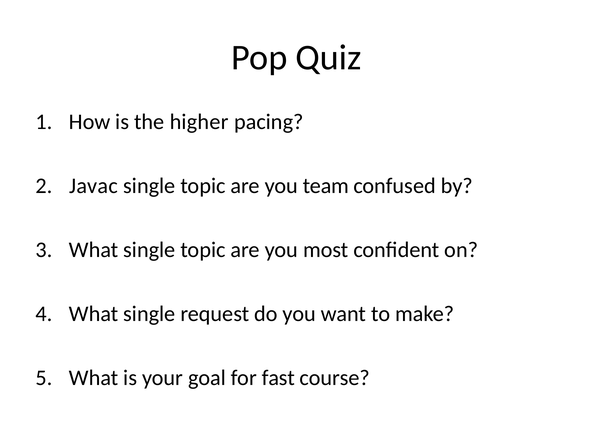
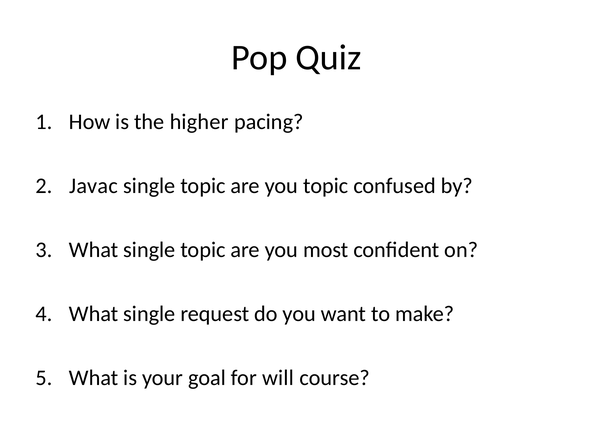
you team: team -> topic (326, 186)
fast: fast -> will (278, 378)
